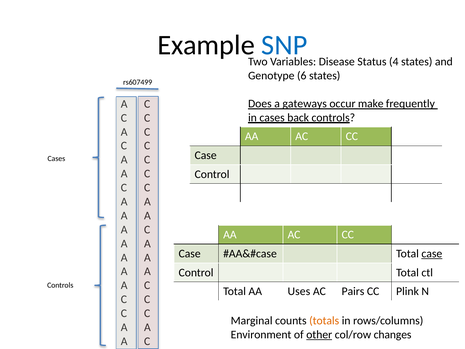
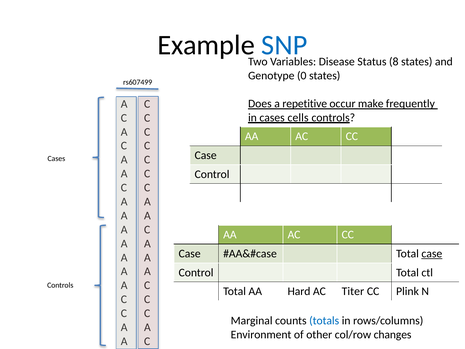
4: 4 -> 8 (394, 62)
6: 6 -> 0 (302, 76)
gateways: gateways -> repetitive (305, 104)
back: back -> cells (298, 118)
Uses: Uses -> Hard (299, 291)
Pairs: Pairs -> Titer (353, 291)
totals colour: orange -> blue (324, 320)
other underline: present -> none (319, 334)
